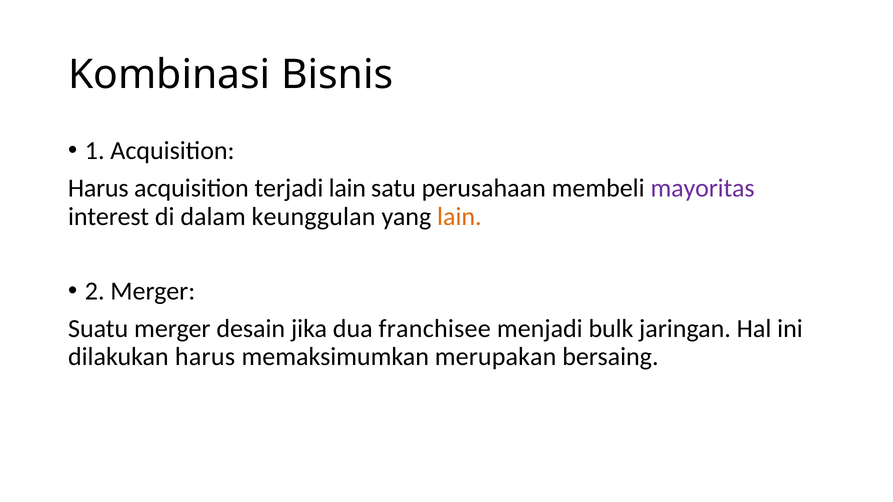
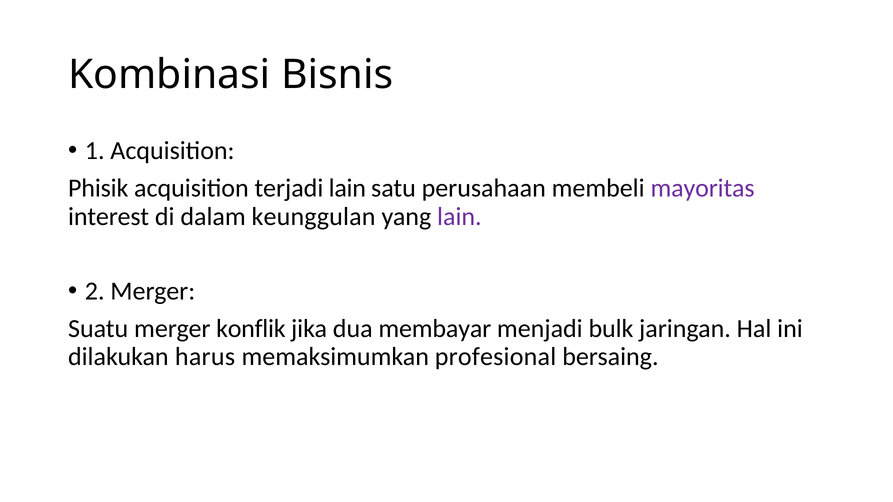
Harus: Harus -> Phisik (98, 188)
lain colour: orange -> purple (459, 217)
desain: desain -> konflik (251, 329)
franchisee: franchisee -> membayar (435, 329)
merupakan: merupakan -> profesional (496, 357)
